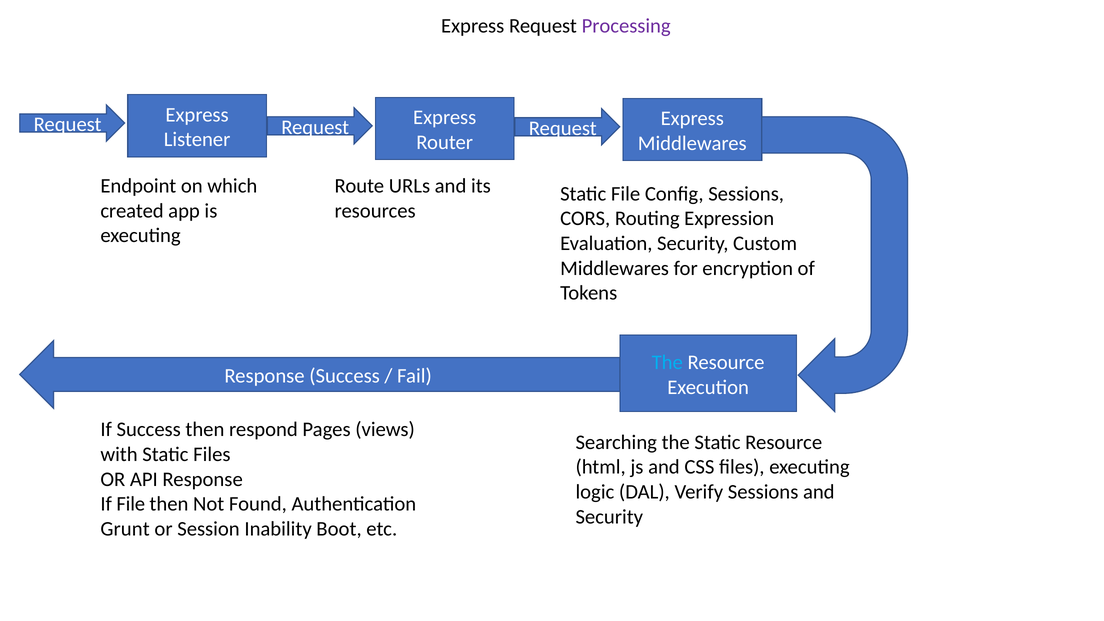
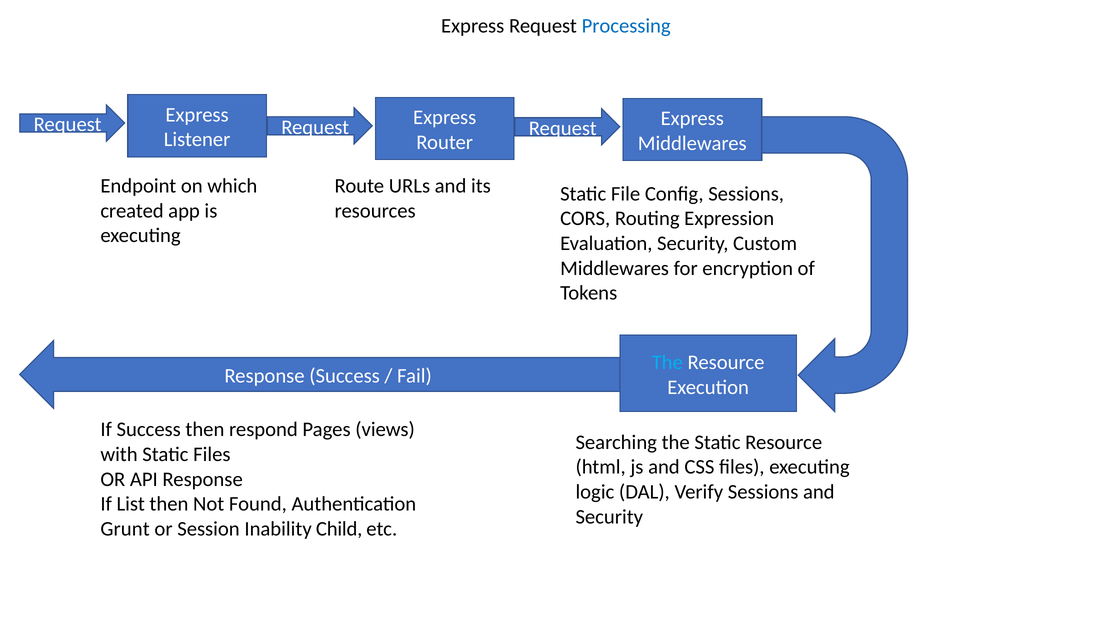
Processing colour: purple -> blue (626, 26)
If File: File -> List (131, 504)
Boot: Boot -> Child (339, 529)
